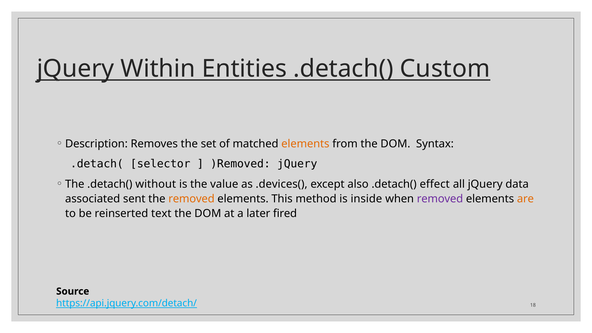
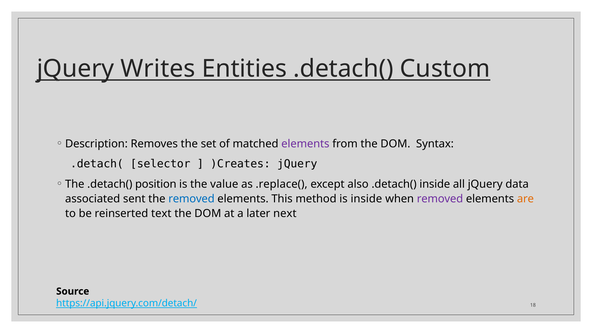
Within: Within -> Writes (158, 69)
elements colour: orange -> purple (305, 144)
)Removed: )Removed -> )Creates (240, 164)
without: without -> position (156, 184)
.devices(: .devices( -> .replace( (282, 184)
.detach( effect: effect -> inside (435, 184)
removed colour: orange -> blue (191, 199)
fired: fired -> next (285, 213)
